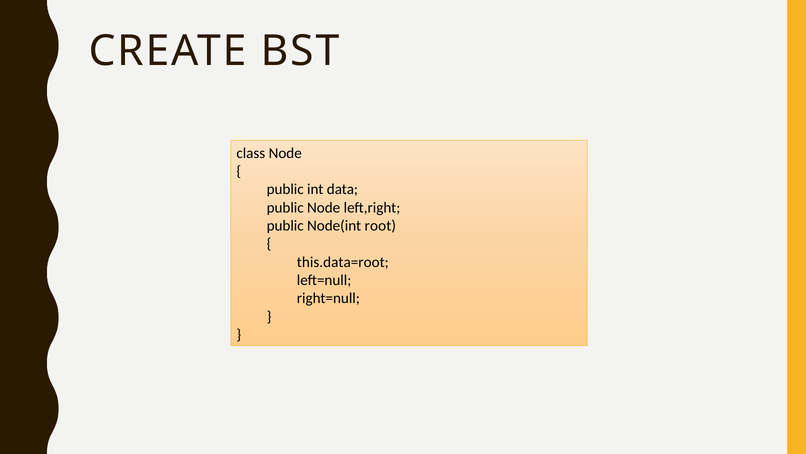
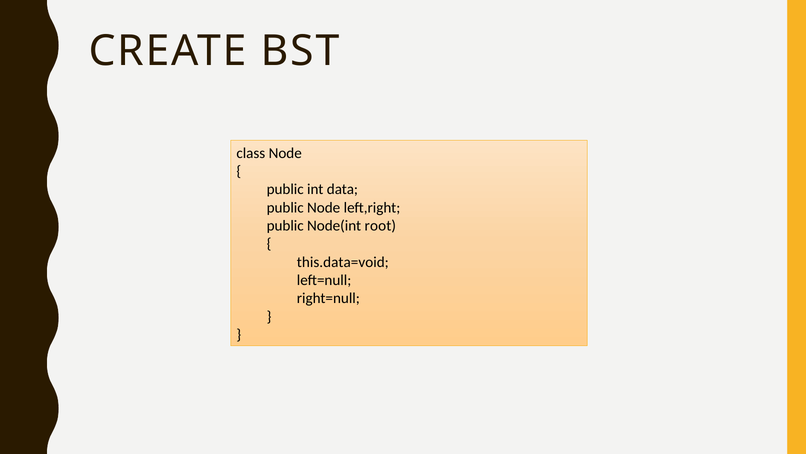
this.data=root: this.data=root -> this.data=void (343, 262)
